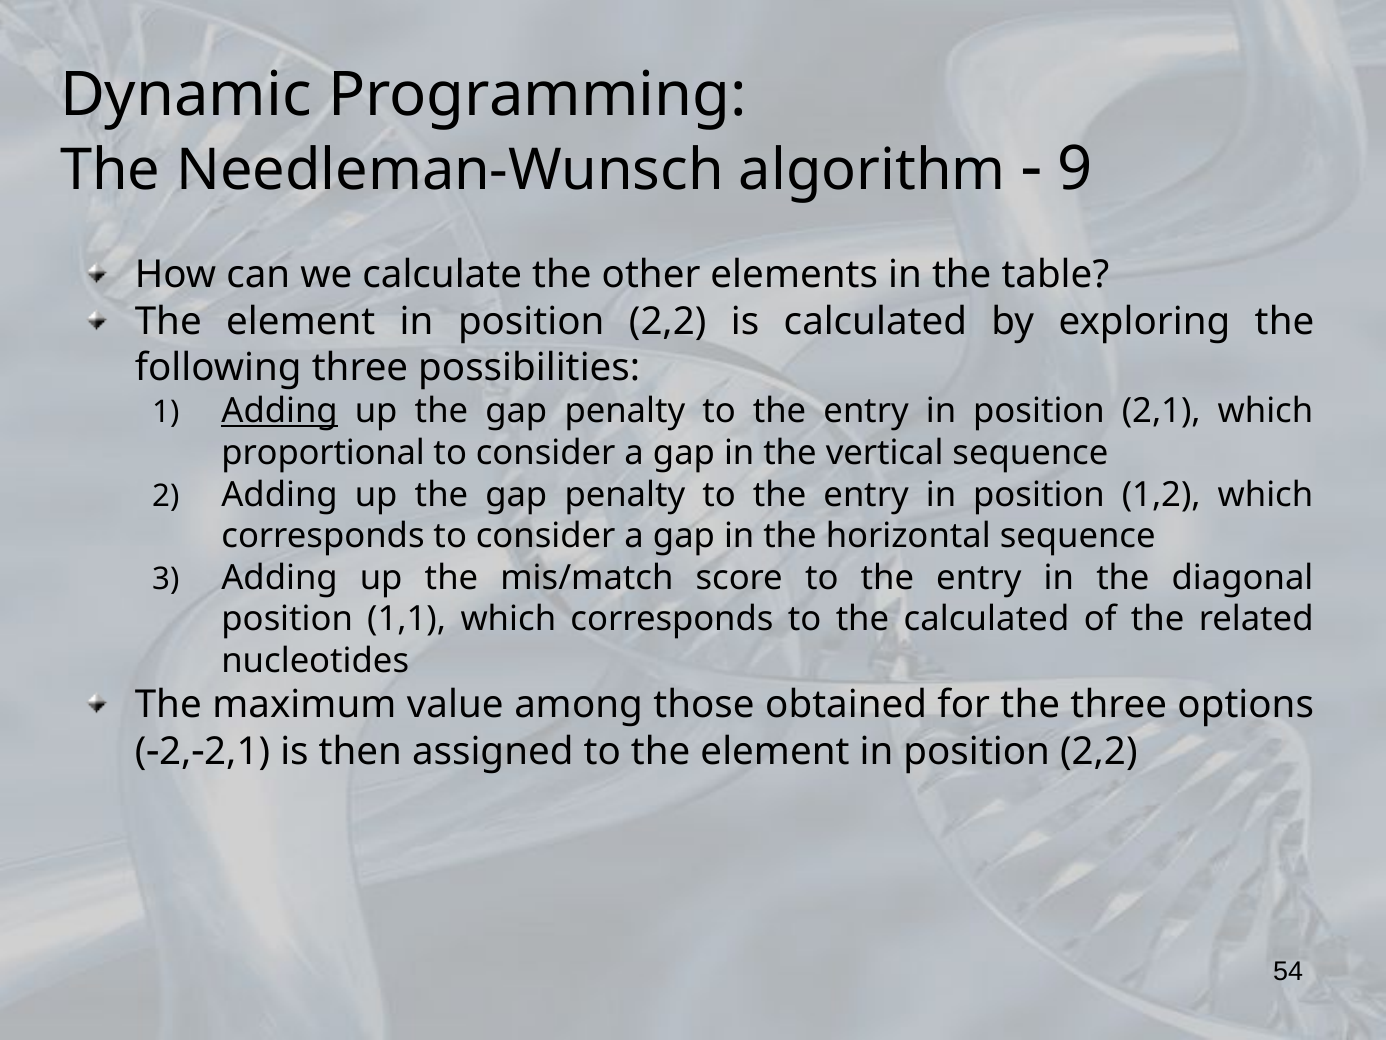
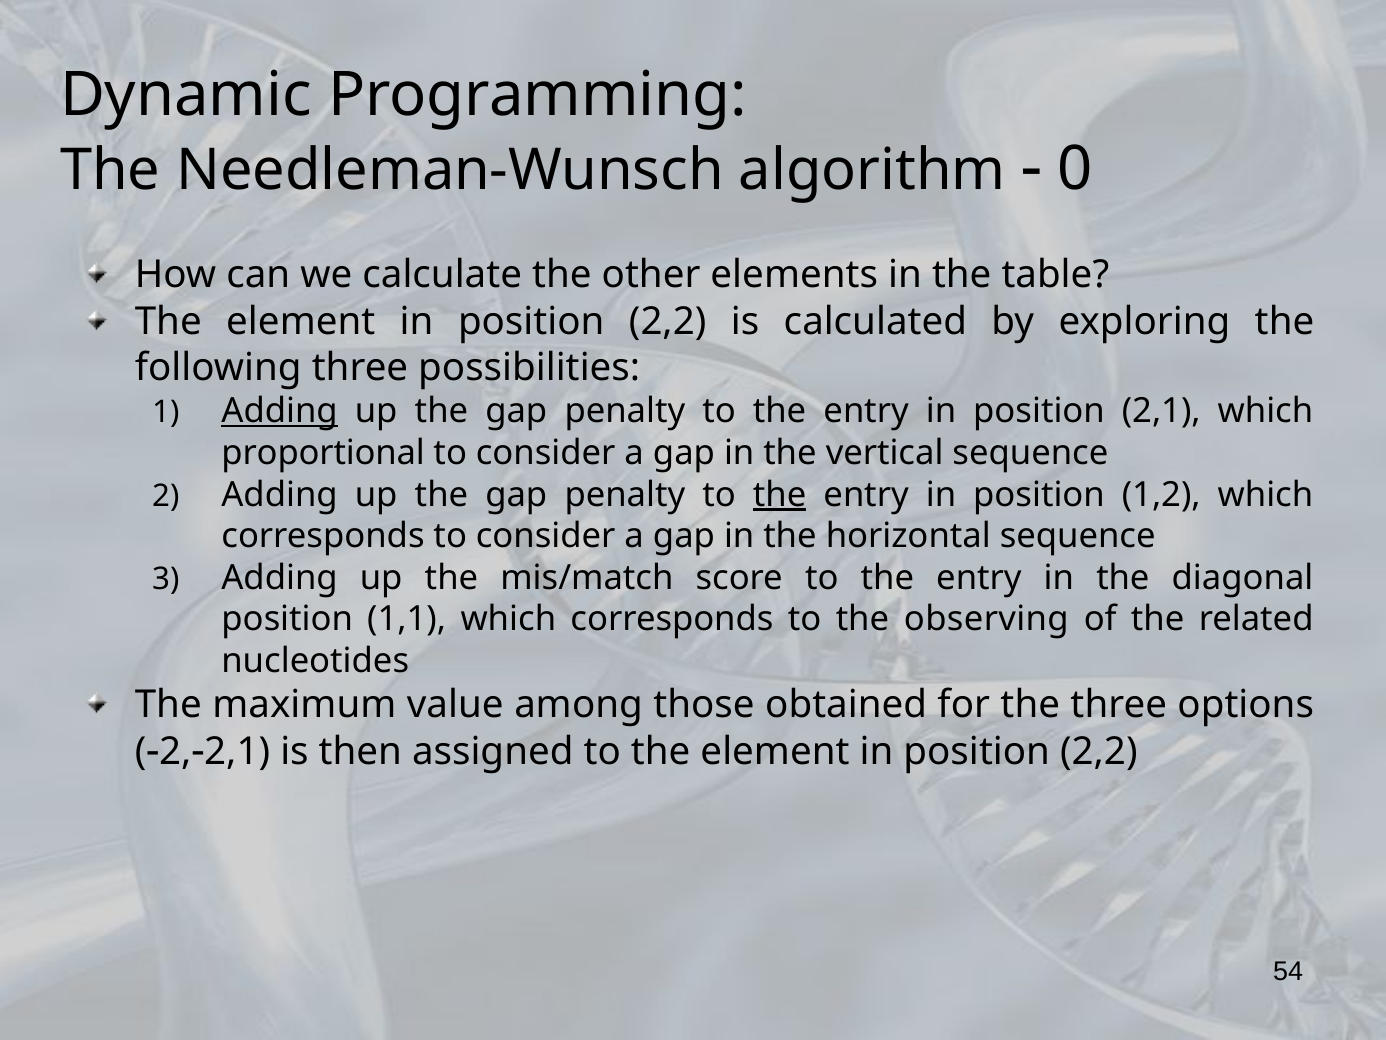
9: 9 -> 0 (1075, 170)
the underline: none -> present (780, 494)
the calculated: calculated -> observing (986, 619)
